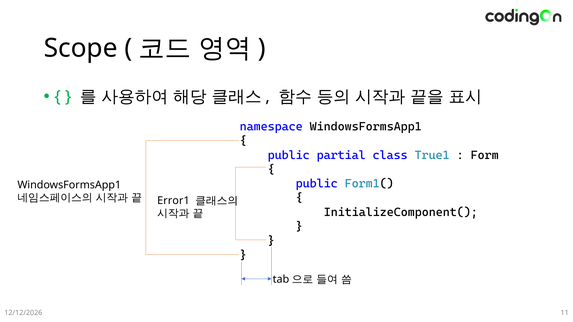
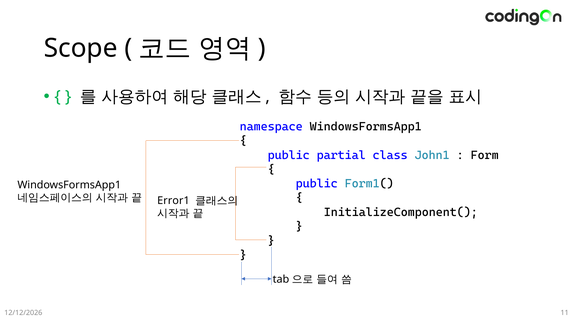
True1: True1 -> John1 (432, 155)
